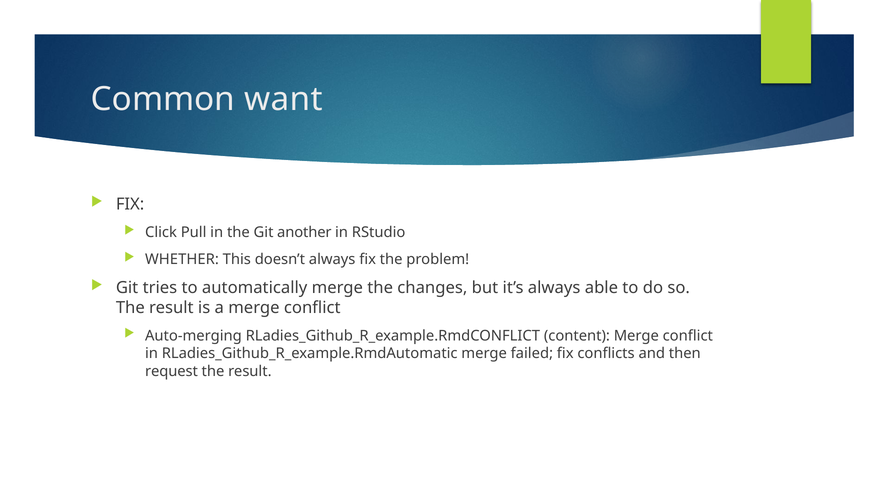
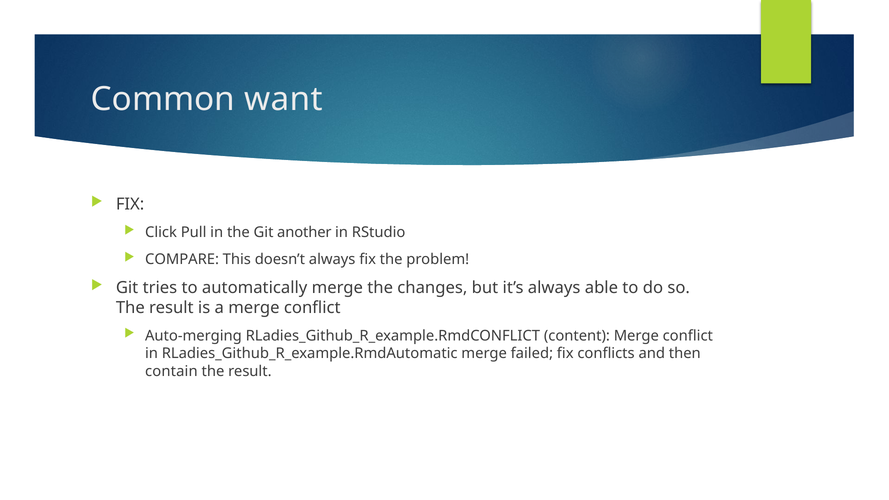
WHETHER: WHETHER -> COMPARE (182, 259)
request: request -> contain (171, 371)
